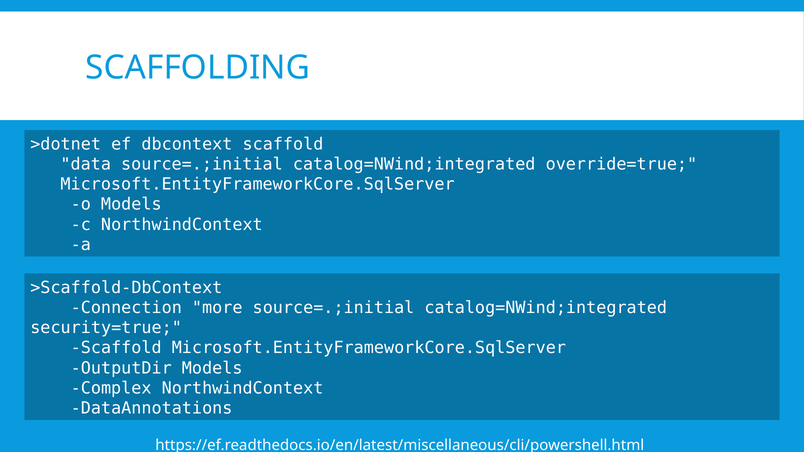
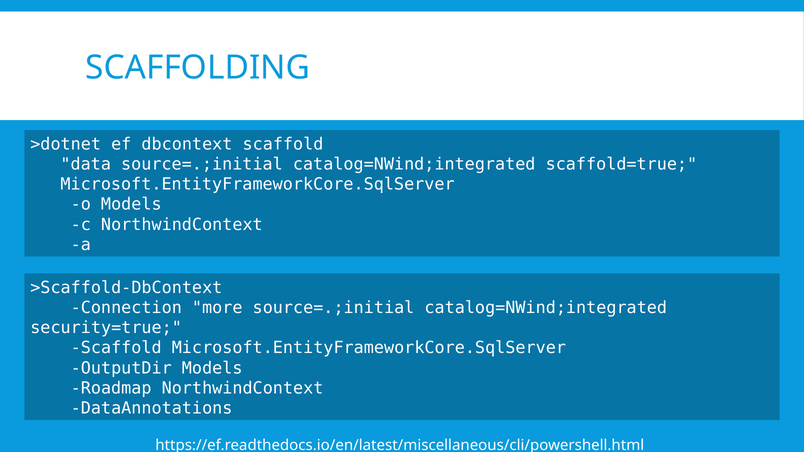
override=true: override=true -> scaffold=true (621, 164)
Complex: Complex -> Roadmap (111, 388)
